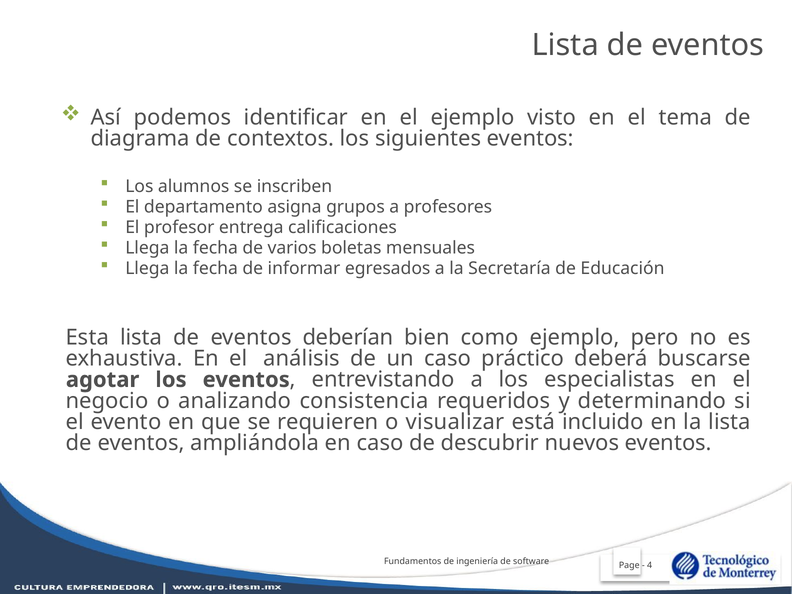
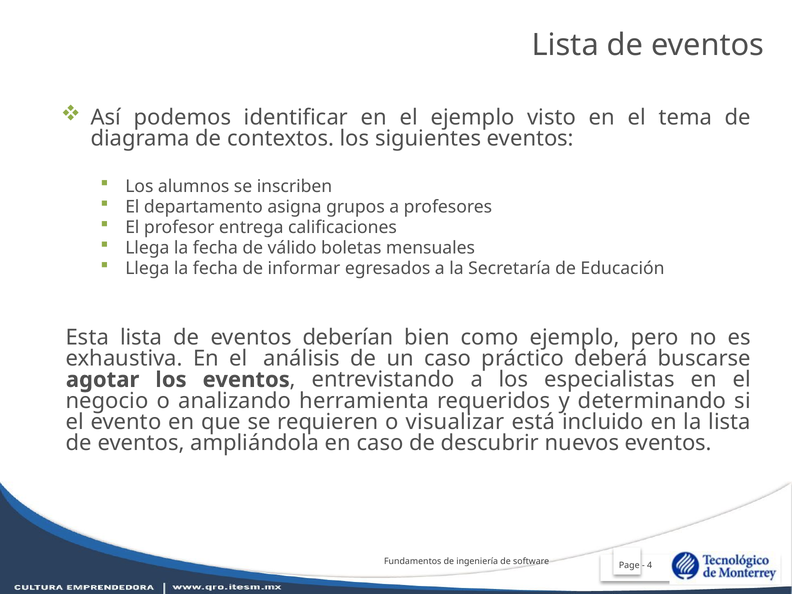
varios: varios -> válido (292, 248)
consistencia: consistencia -> herramienta (364, 401)
